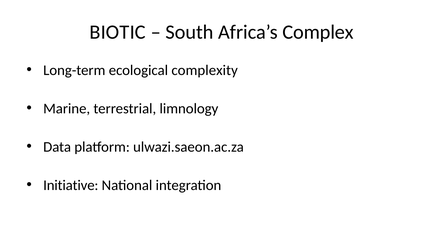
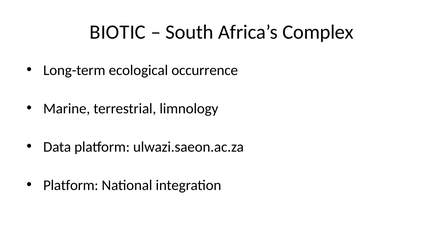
complexity: complexity -> occurrence (205, 70)
Initiative: Initiative -> Platform (71, 185)
